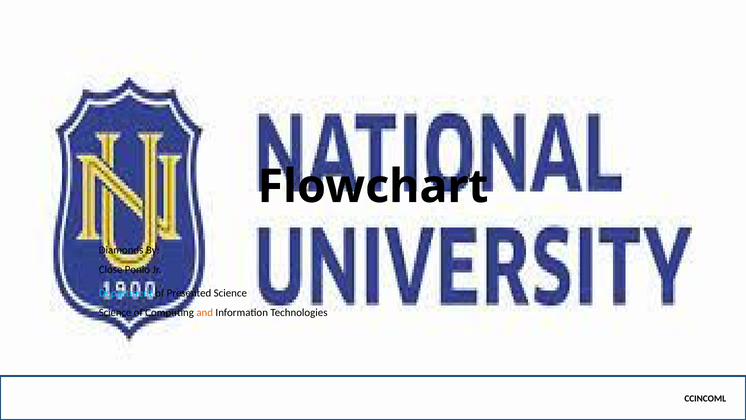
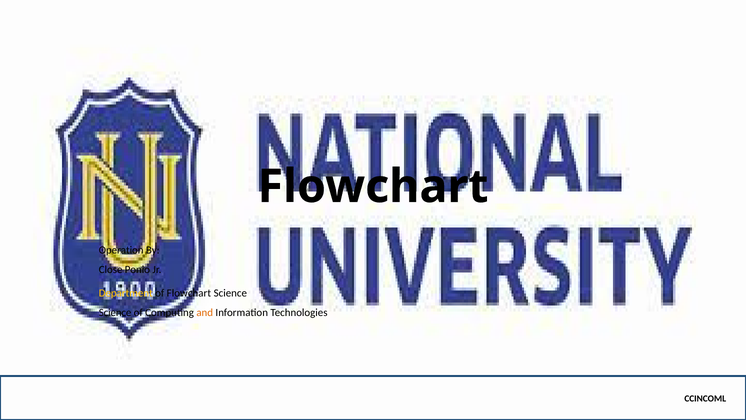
Diamonds: Diamonds -> Operation (121, 250)
Department colour: light blue -> yellow (126, 293)
of Presented: Presented -> Flowchart (189, 293)
